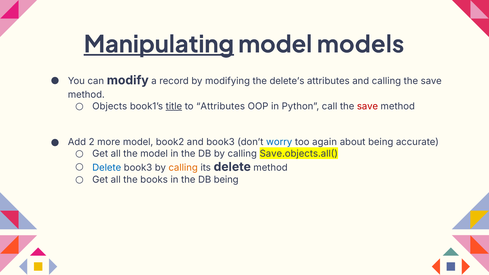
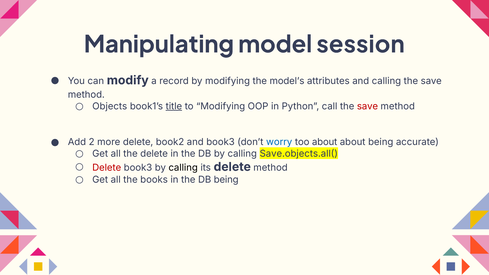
Manipulating underline: present -> none (159, 45)
models: models -> session (361, 45)
delete’s: delete’s -> model’s (287, 81)
to Attributes: Attributes -> Modifying (221, 106)
more model: model -> delete (138, 142)
too again: again -> about (325, 142)
the model: model -> delete (154, 154)
Delete colour: blue -> red (107, 168)
calling colour: orange -> black (183, 168)
